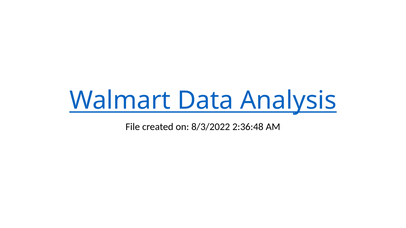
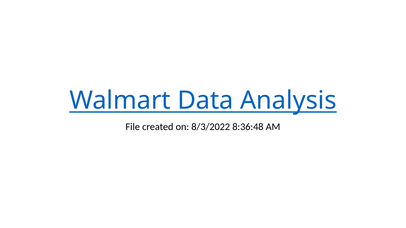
2:36:48: 2:36:48 -> 8:36:48 (248, 127)
